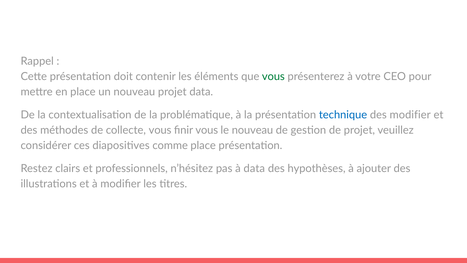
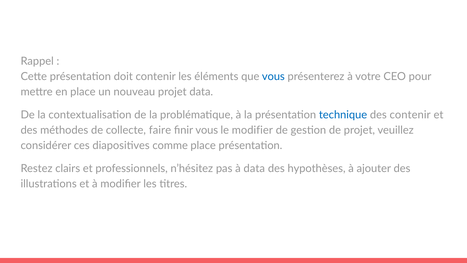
vous colour: green -> blue (273, 76)
des modifier: modifier -> contenir (410, 115)
collecte vous: vous -> faire (160, 130)
le nouveau: nouveau -> modifier (252, 130)
